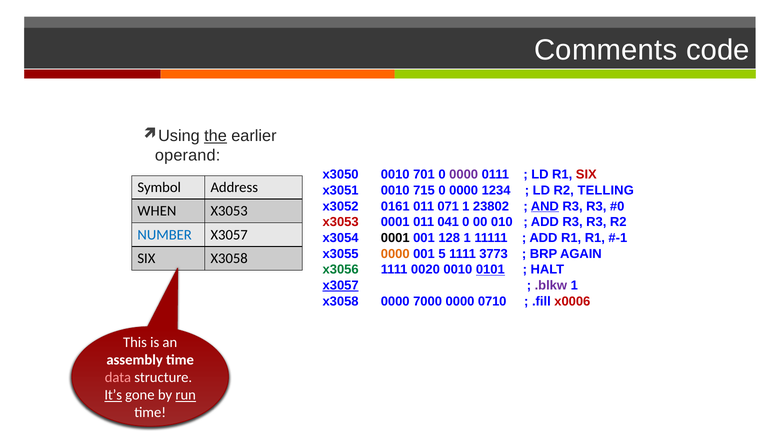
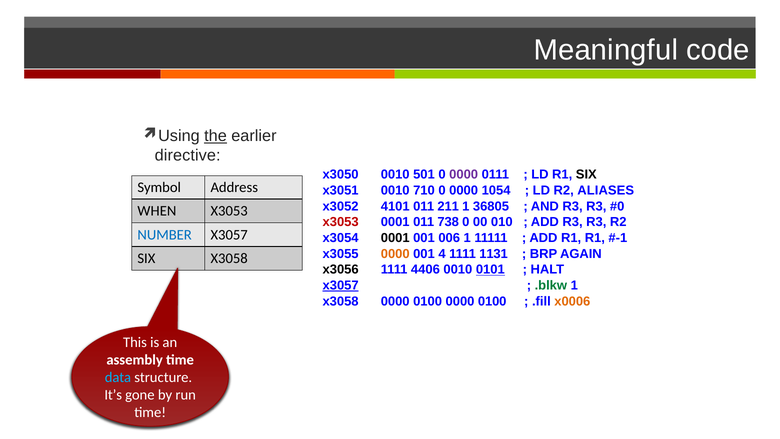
Comments: Comments -> Meaningful (606, 50)
operand: operand -> directive (188, 155)
701: 701 -> 501 (424, 174)
SIX colour: red -> black (586, 174)
715: 715 -> 710 (424, 190)
1234: 1234 -> 1054 (496, 190)
TELLING: TELLING -> ALIASES (606, 190)
0161: 0161 -> 4101 (395, 206)
071: 071 -> 211 (448, 206)
23802: 23802 -> 36805 (491, 206)
AND underline: present -> none (545, 206)
041: 041 -> 738 (448, 222)
128: 128 -> 006 (449, 238)
5: 5 -> 4 (442, 254)
3773: 3773 -> 1131 (494, 254)
x3056 colour: green -> black (341, 269)
0020: 0020 -> 4406 (425, 269)
.blkw colour: purple -> green (551, 285)
x3058 0000 7000: 7000 -> 0100 (428, 301)
0710: 0710 -> 0100 (492, 301)
x0006 colour: red -> orange (572, 301)
data colour: pink -> light blue (118, 377)
It’s underline: present -> none (113, 395)
run underline: present -> none (186, 395)
